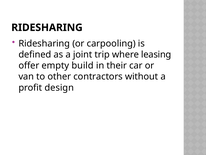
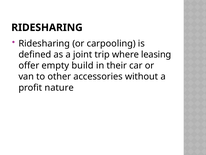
contractors: contractors -> accessories (98, 76)
design: design -> nature (59, 87)
